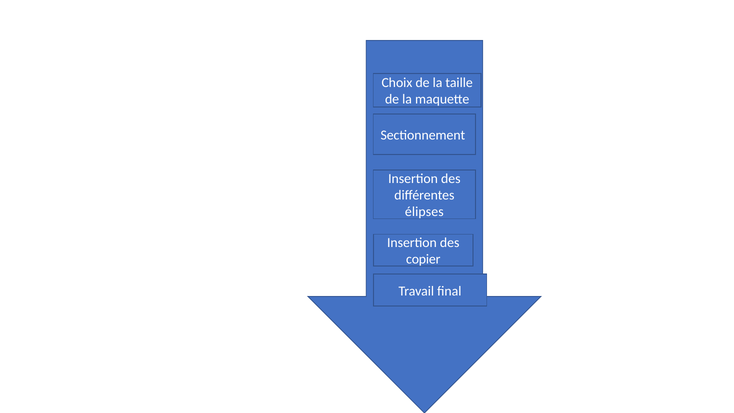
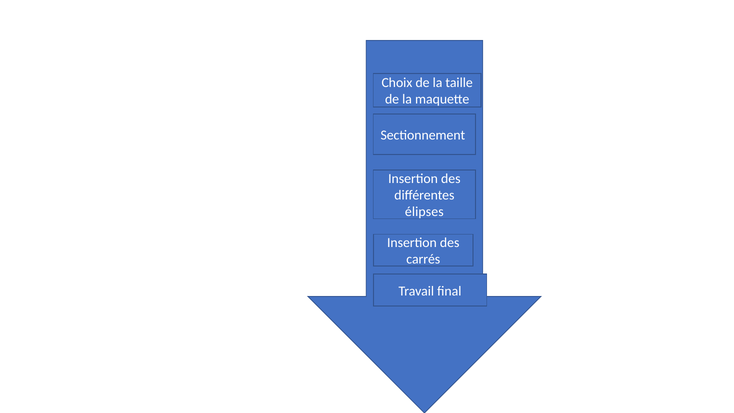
copier: copier -> carrés (423, 259)
